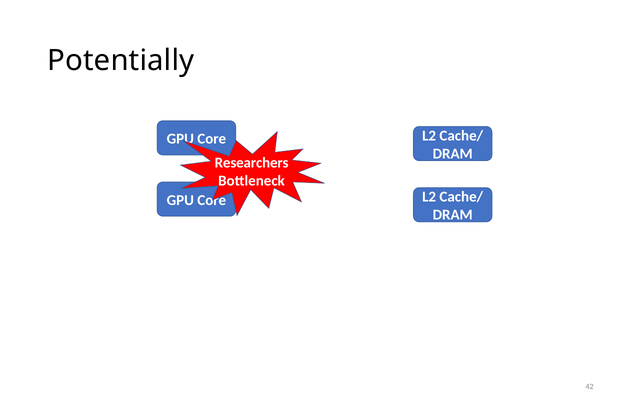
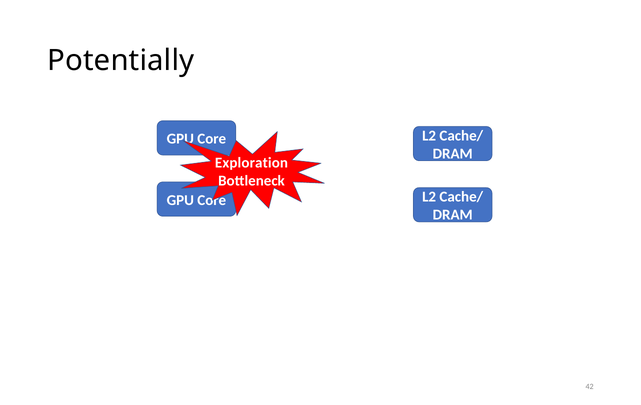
Researchers: Researchers -> Exploration (251, 163)
